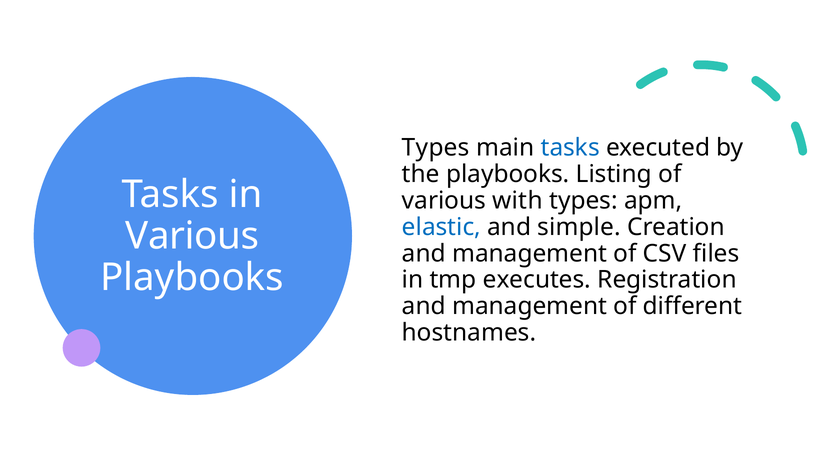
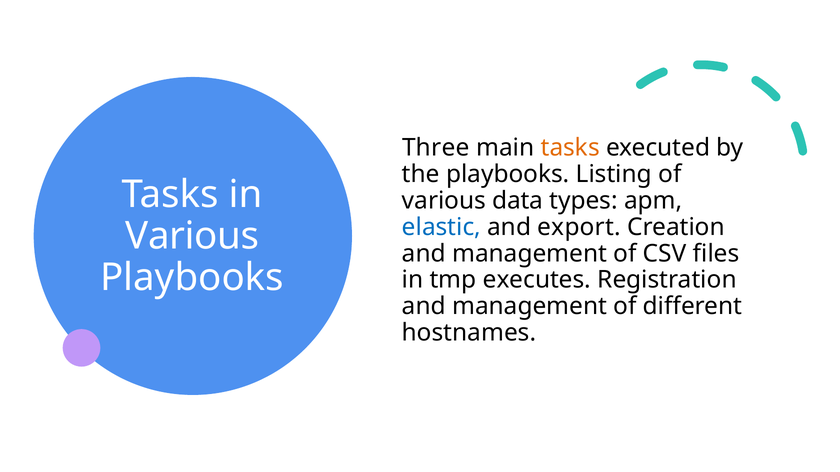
Types: Types -> Three (436, 148)
tasks colour: blue -> orange (570, 148)
with: with -> data (518, 201)
simple: simple -> export (579, 227)
